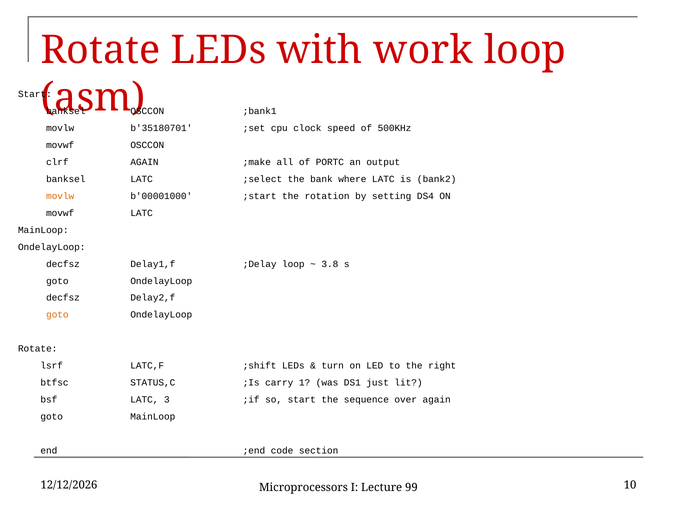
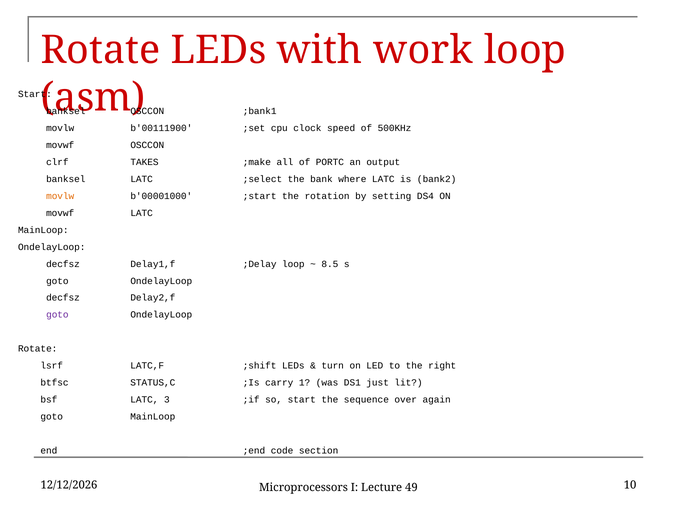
b'35180701: b'35180701 -> b'00111900 (161, 128)
clrf AGAIN: AGAIN -> TAKES (144, 162)
3.8: 3.8 -> 8.5 (330, 264)
goto colour: orange -> purple (57, 315)
99: 99 -> 49 (411, 487)
